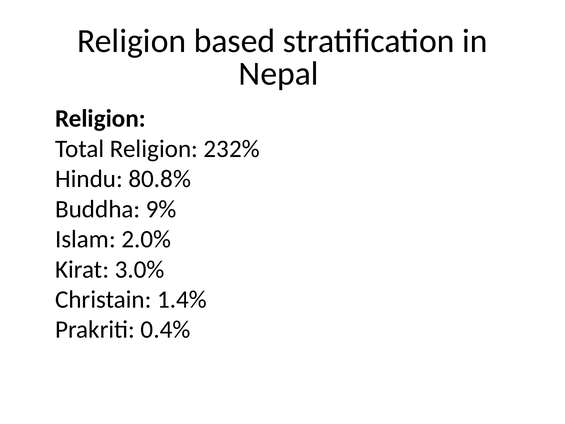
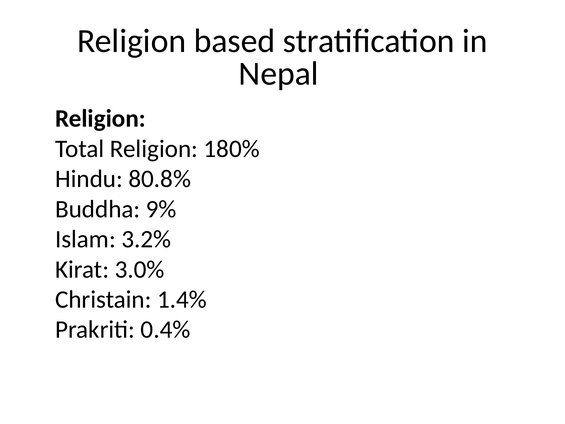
232%: 232% -> 180% (232, 149)
2.0%: 2.0% -> 3.2% (146, 239)
